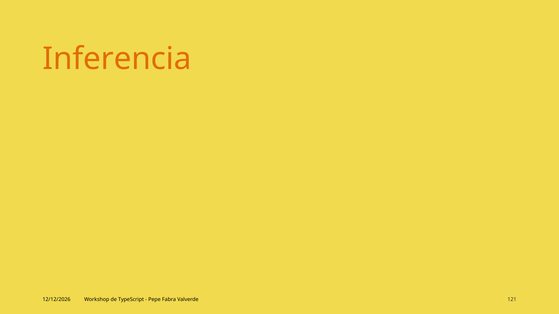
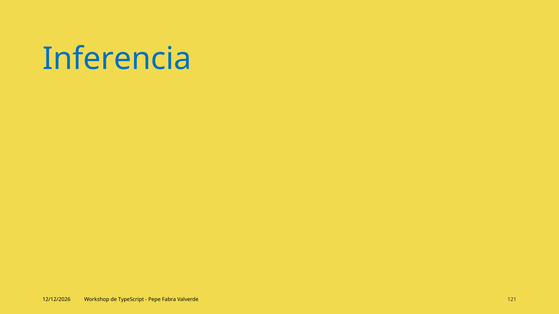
Inferencia colour: orange -> blue (117, 59)
